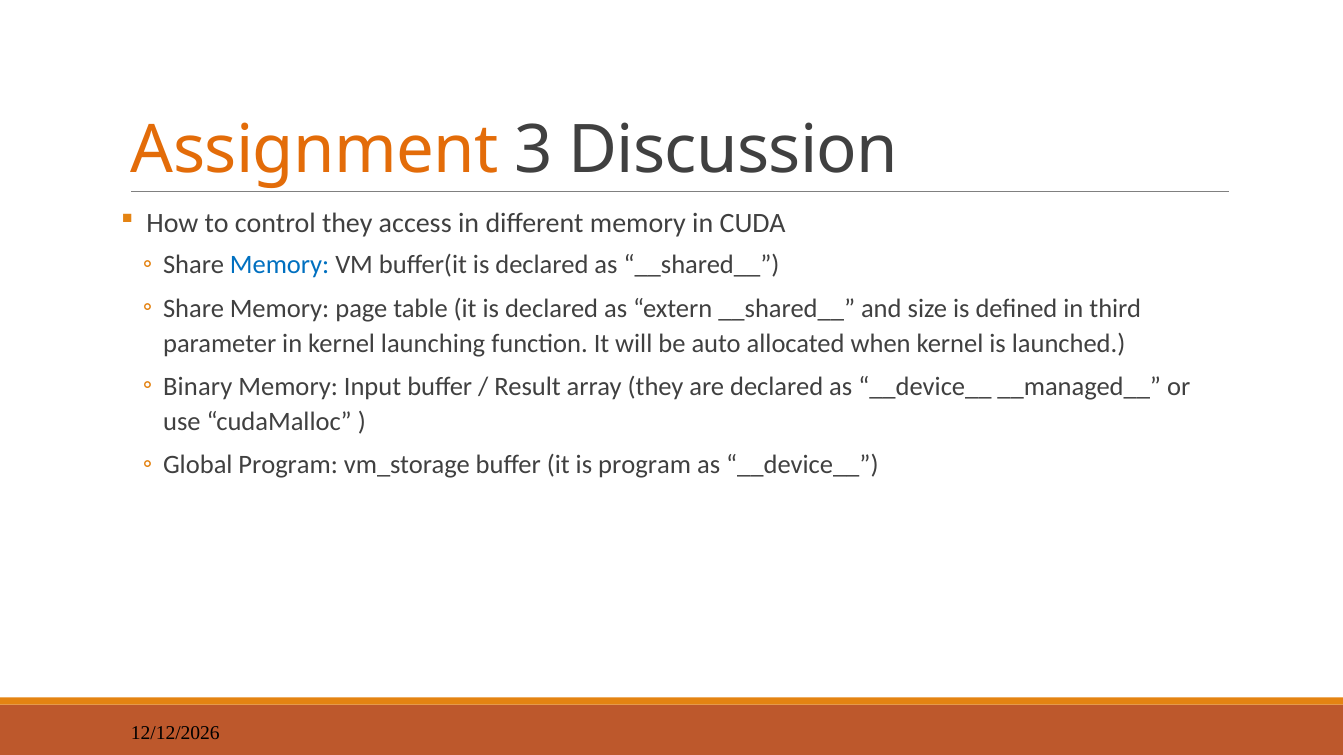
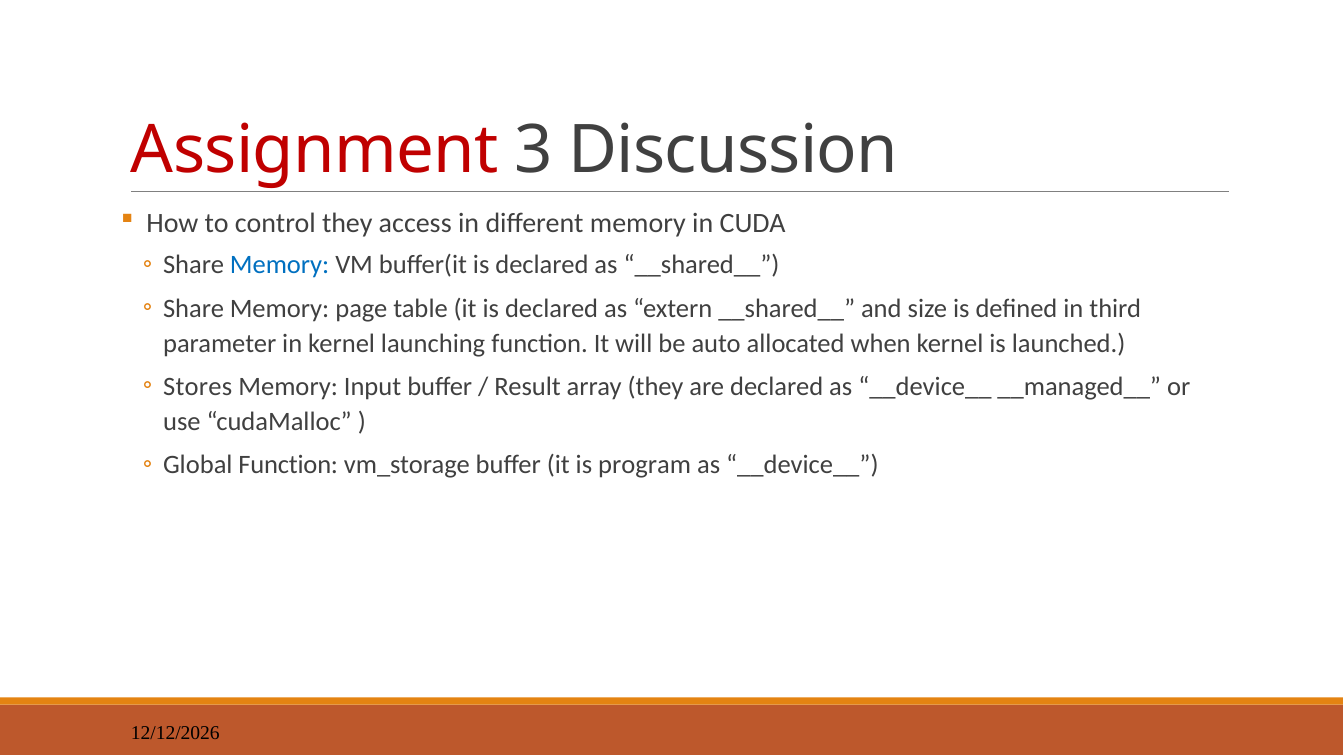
Assignment colour: orange -> red (315, 150)
Binary: Binary -> Stores (198, 387)
Global Program: Program -> Function (288, 465)
